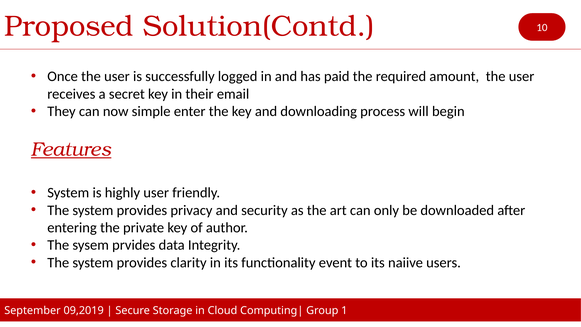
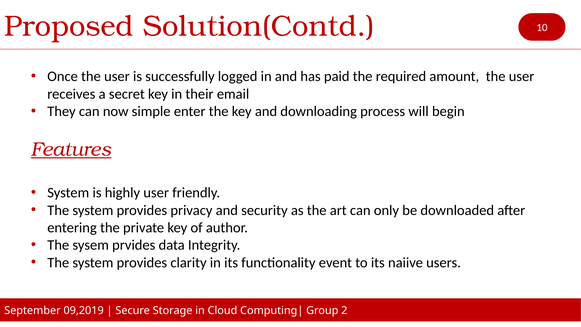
1: 1 -> 2 (344, 311)
